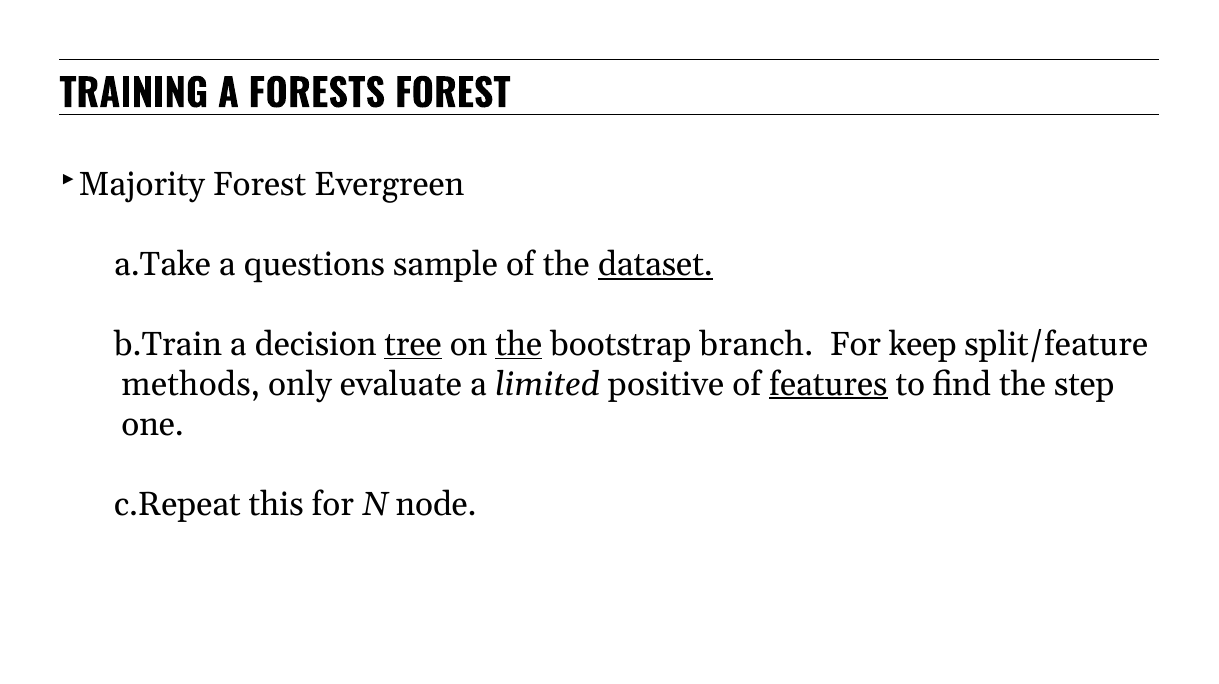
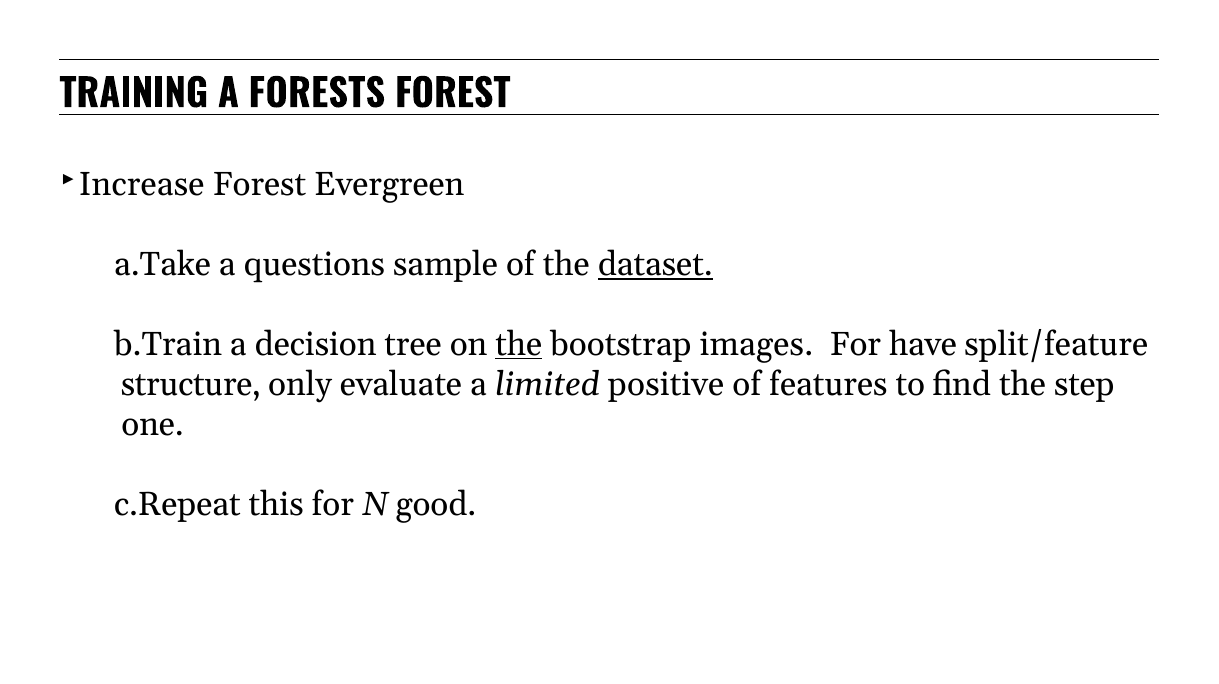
Majority: Majority -> Increase (142, 184)
tree underline: present -> none (413, 344)
branch: branch -> images (756, 344)
keep: keep -> have (923, 344)
methods: methods -> structure (191, 384)
features underline: present -> none (828, 384)
node: node -> good (436, 505)
